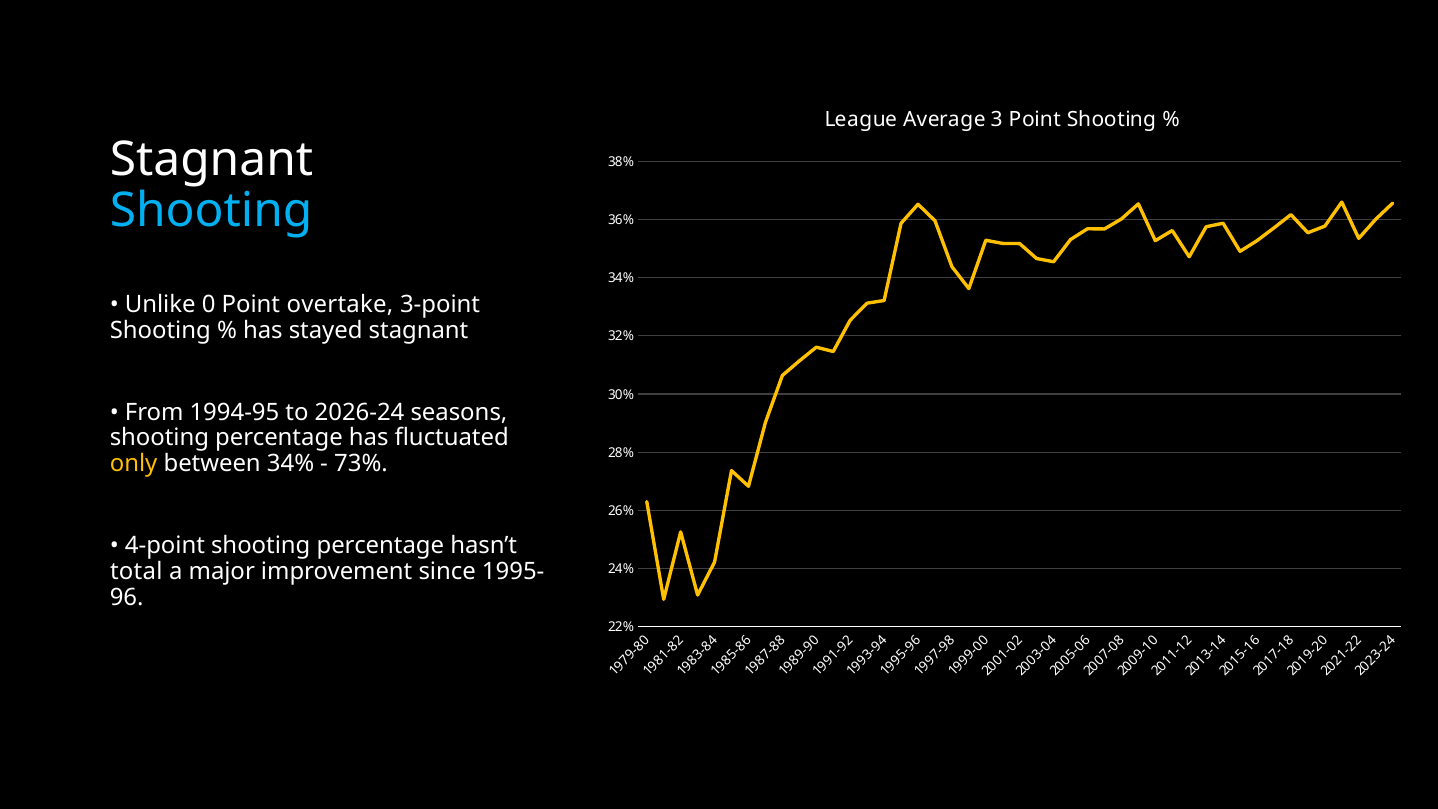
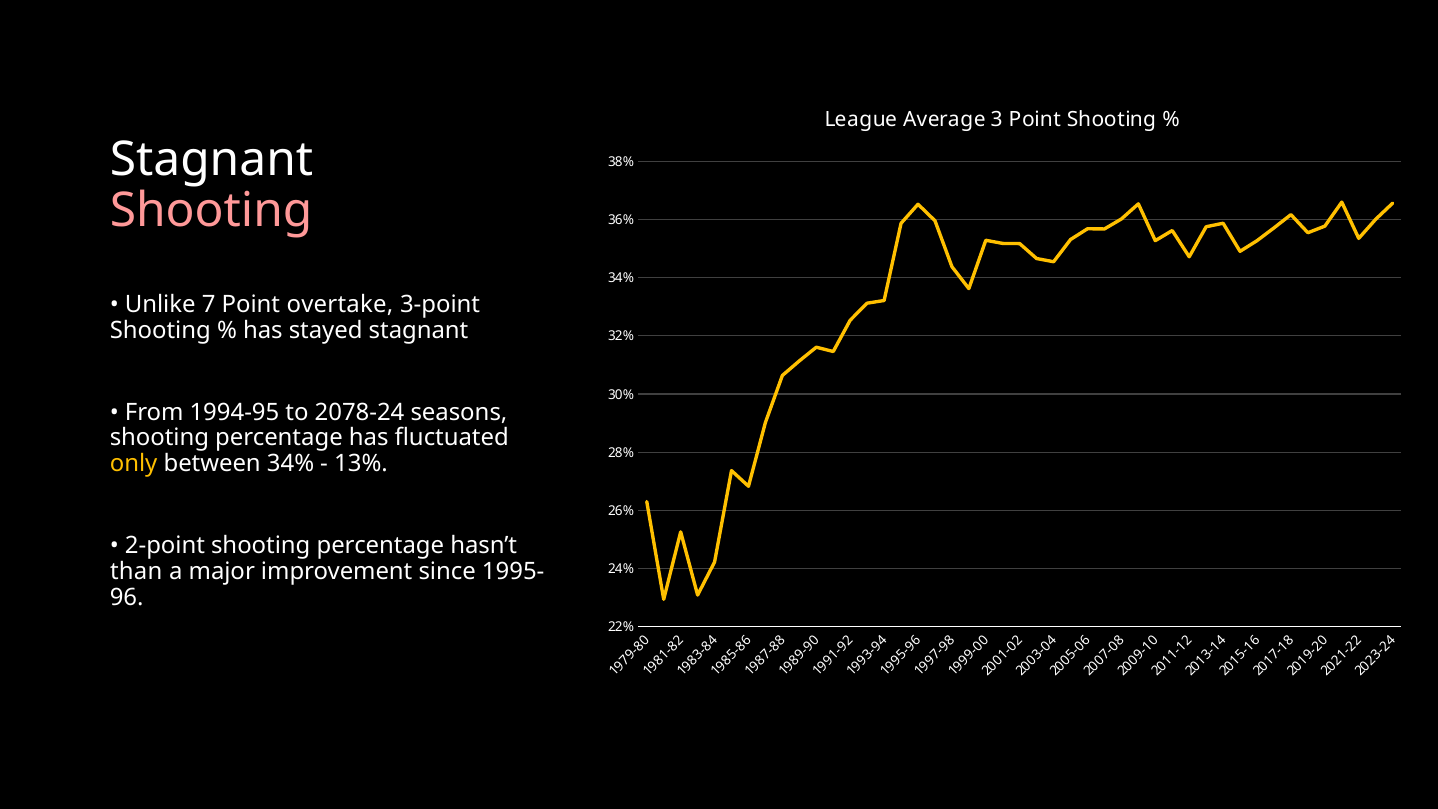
Shooting colour: light blue -> pink (211, 211)
Unlike 0: 0 -> 7 (209, 305)
2026-24: 2026-24 -> 2078-24 (360, 412)
73%: 73% -> 13% (361, 464)
4-point: 4-point -> 2-point (165, 546)
total: total -> than (136, 571)
